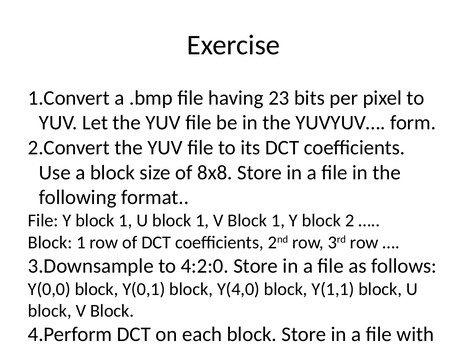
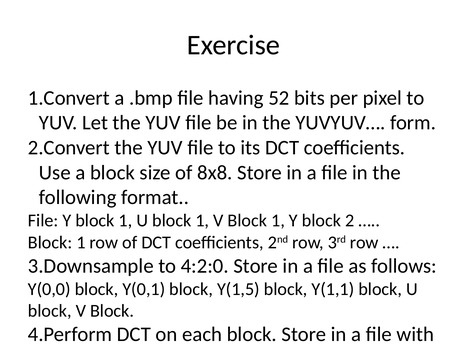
23: 23 -> 52 (279, 98)
Y(4,0: Y(4,0 -> Y(1,5 (238, 289)
